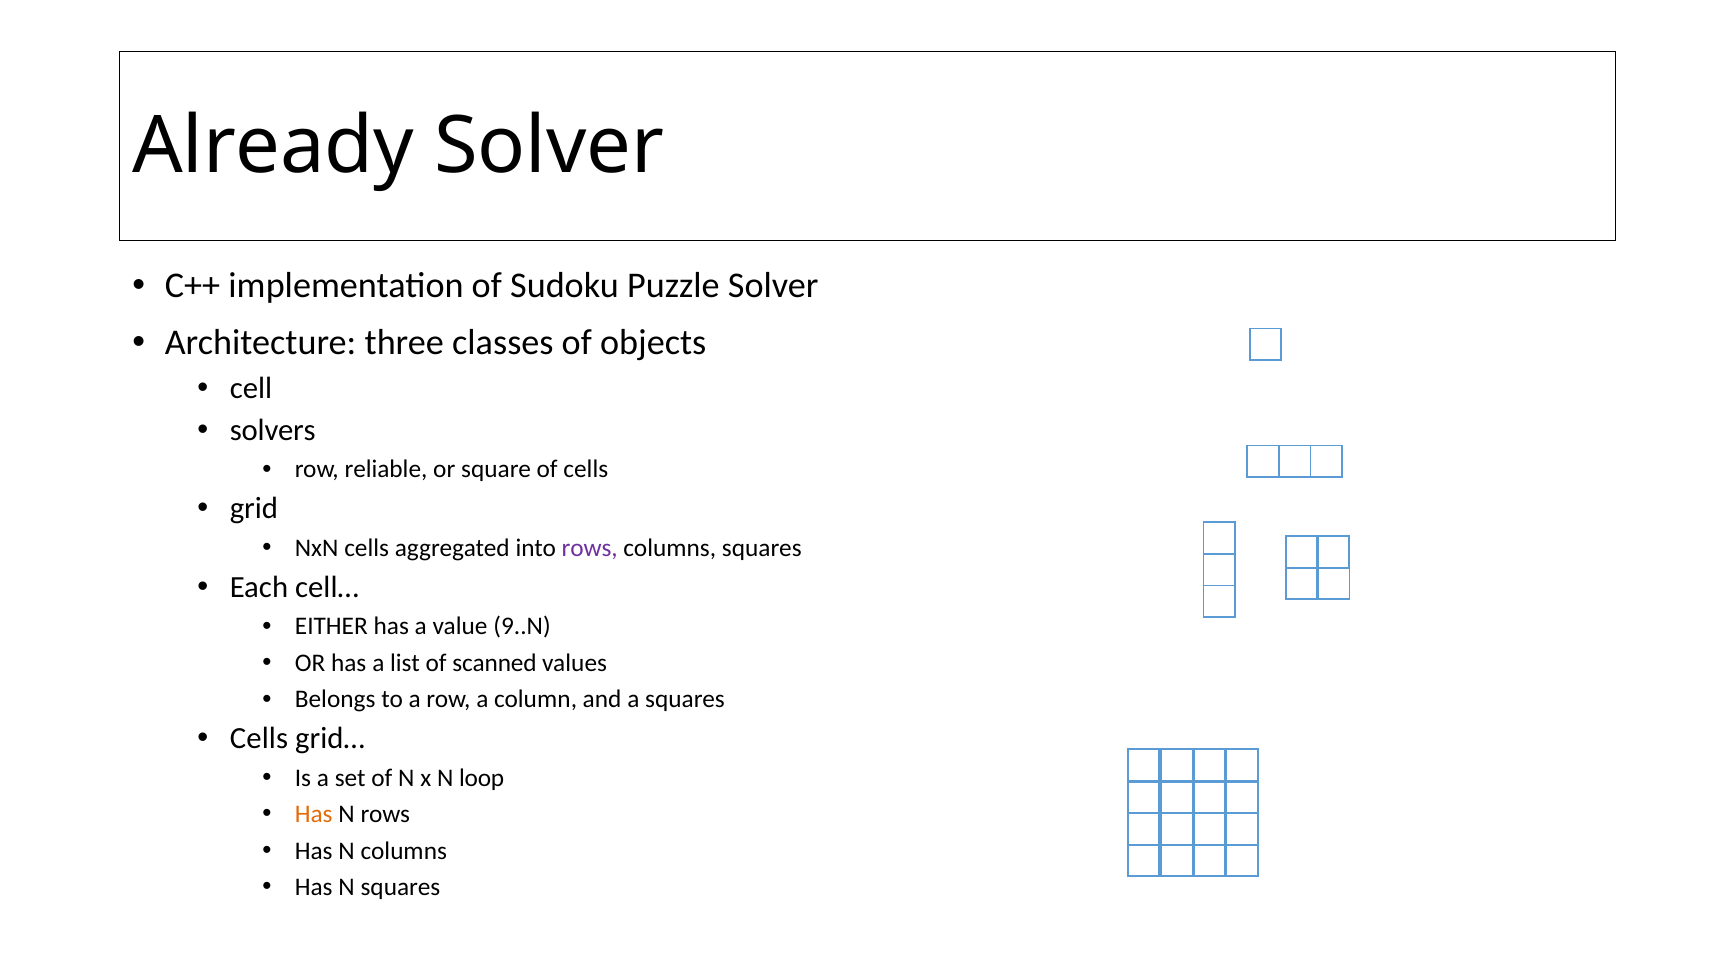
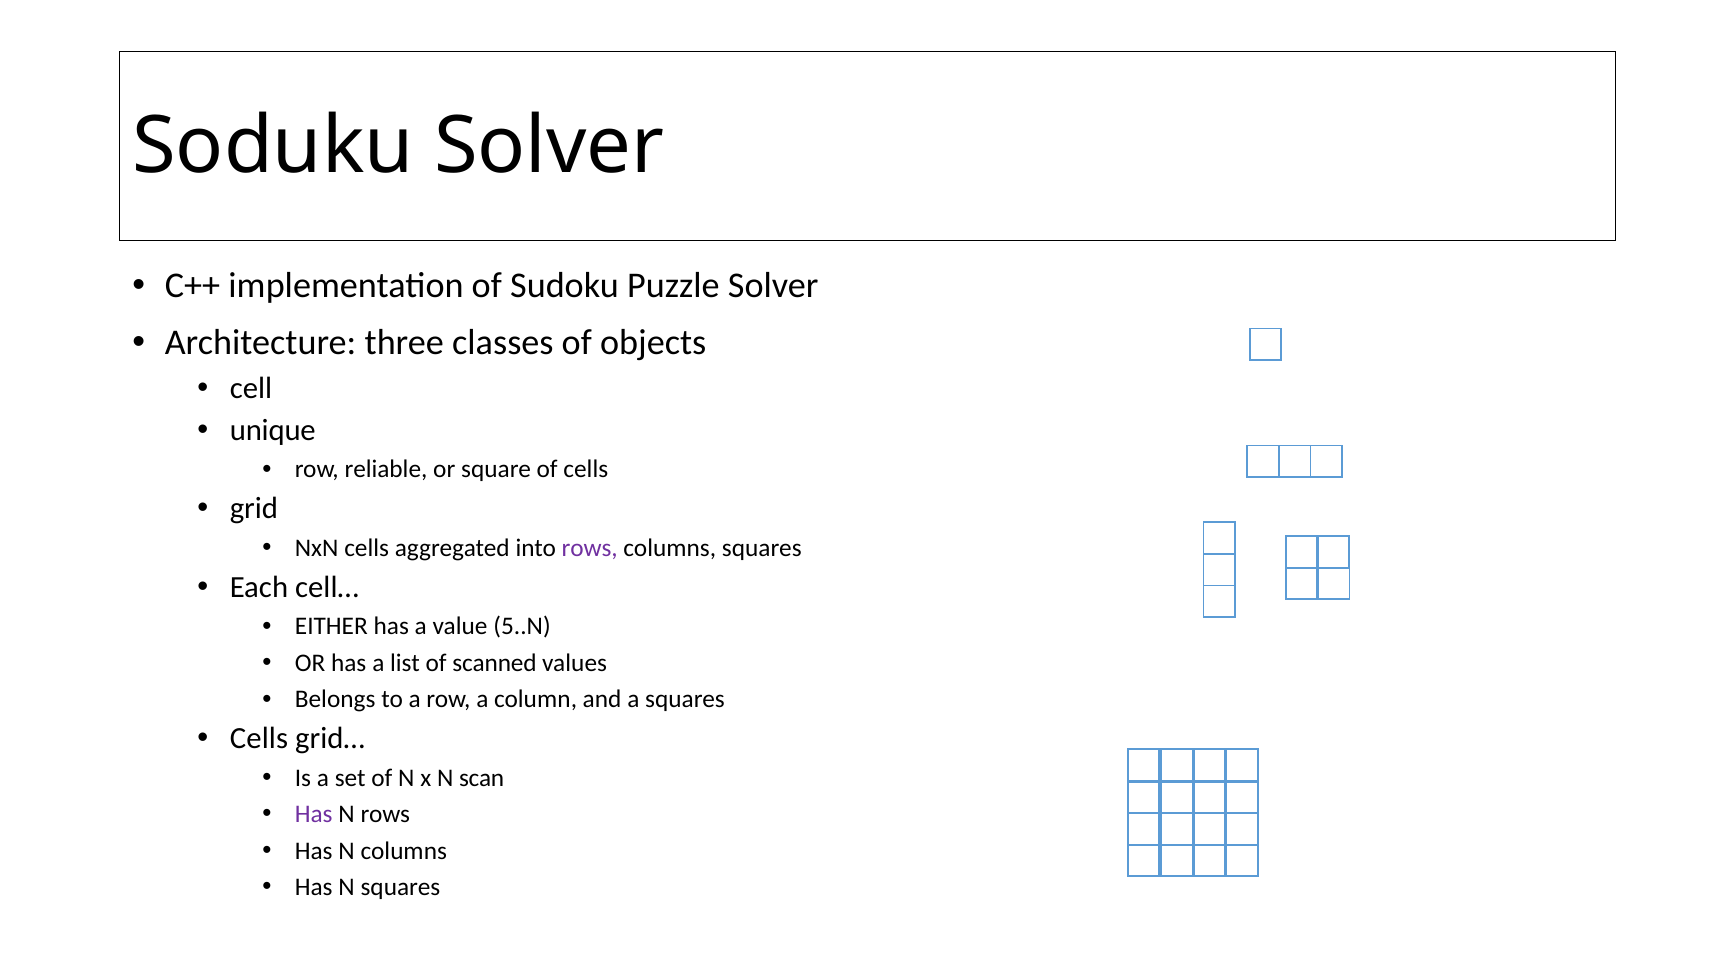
Already: Already -> Soduku (273, 146)
solvers: solvers -> unique (273, 430)
9..N: 9..N -> 5..N (522, 627)
loop: loop -> scan (482, 778)
Has colour: orange -> purple (314, 814)
